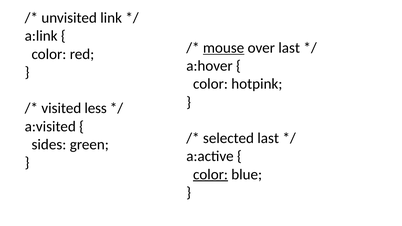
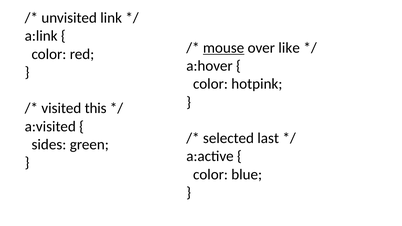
over last: last -> like (289, 48)
less: less -> this (96, 108)
color underline: present -> none (210, 174)
